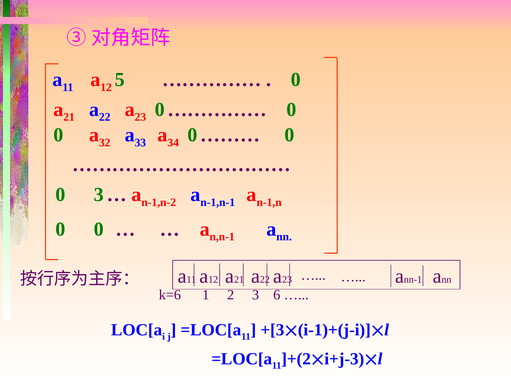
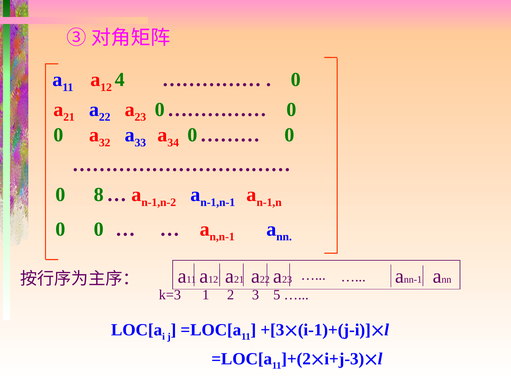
5: 5 -> 4 (120, 80)
0 3: 3 -> 8 (99, 195)
k=6: k=6 -> k=3 (170, 295)
6: 6 -> 5 (277, 295)
